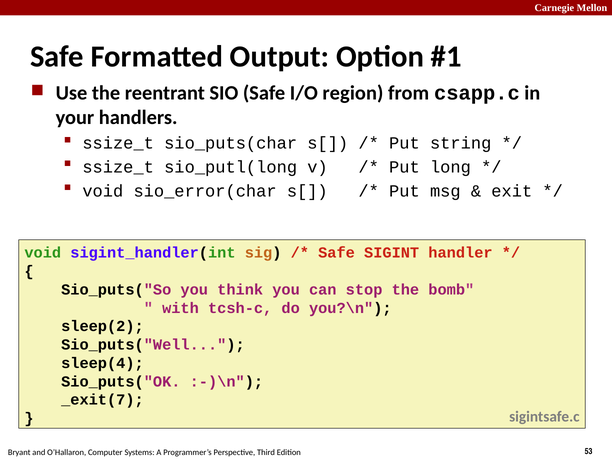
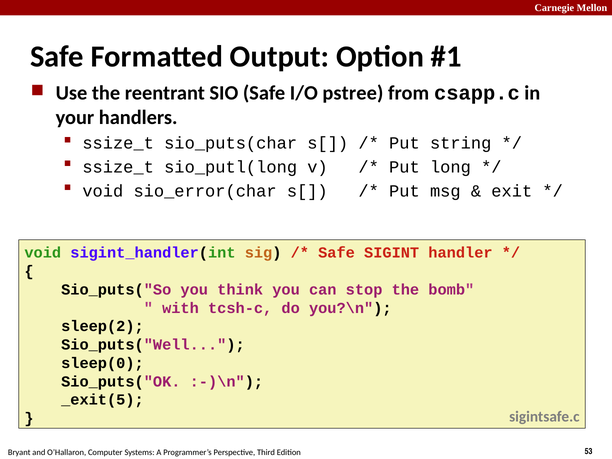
region: region -> pstree (353, 93)
sleep(4: sleep(4 -> sleep(0 (102, 363)
_exit(7: _exit(7 -> _exit(5 (102, 400)
